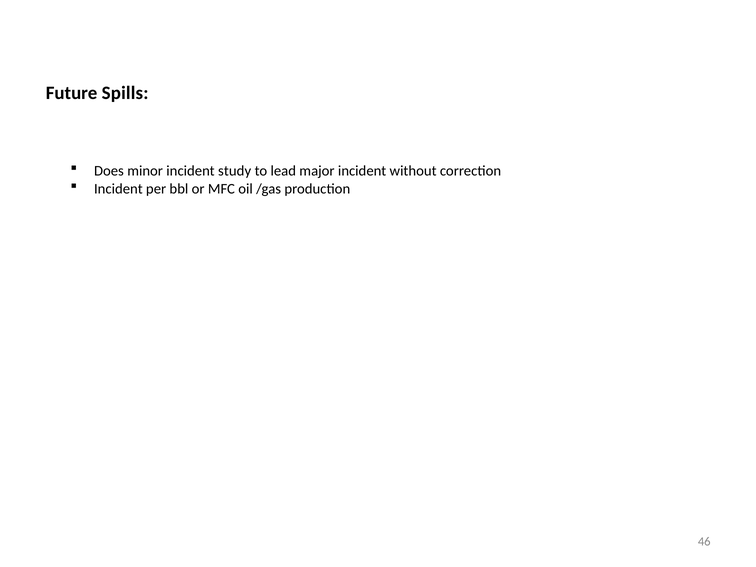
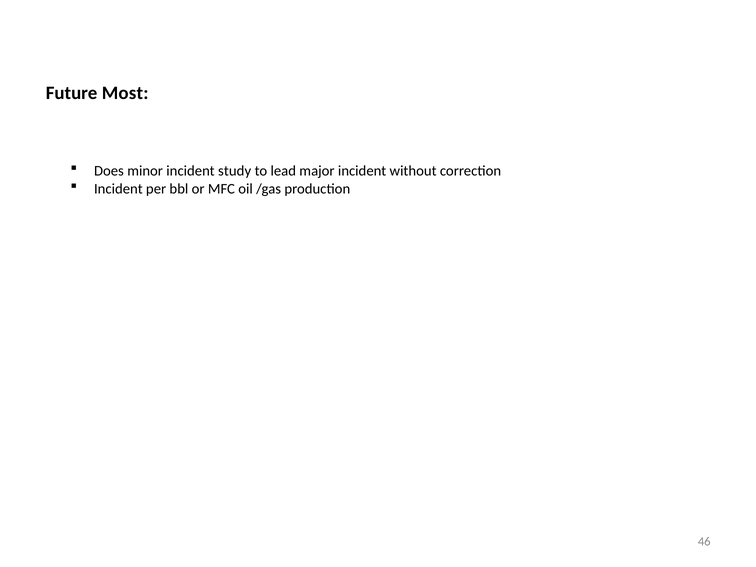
Spills: Spills -> Most (125, 93)
